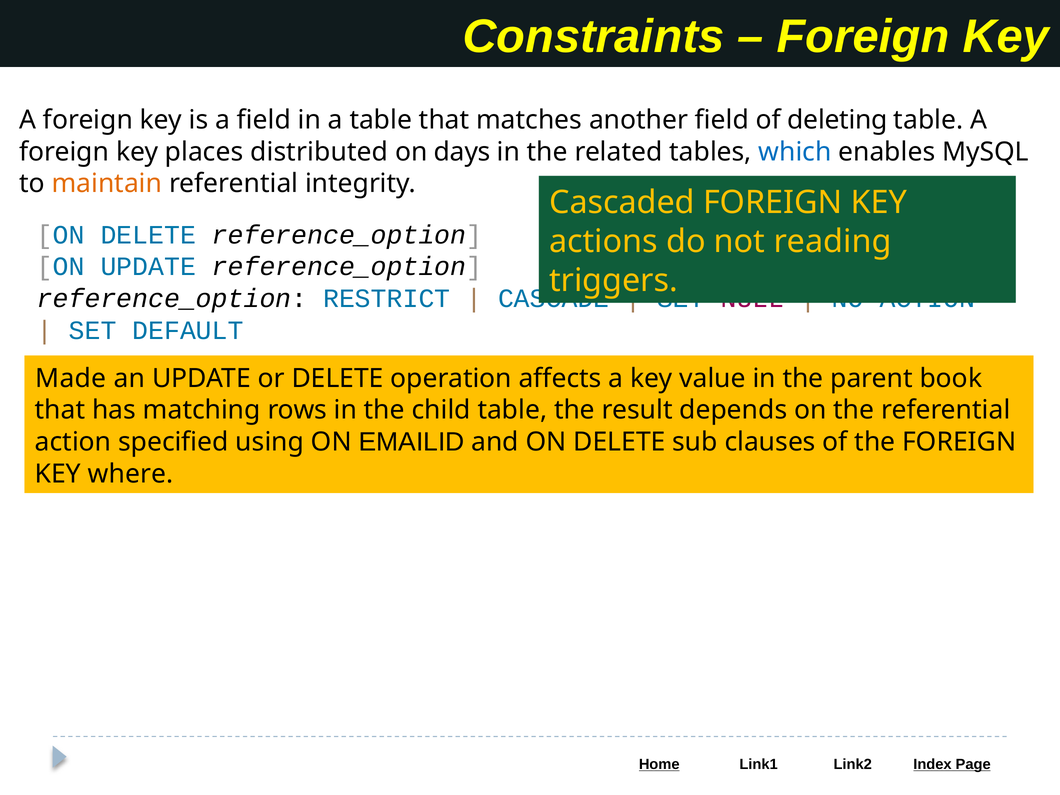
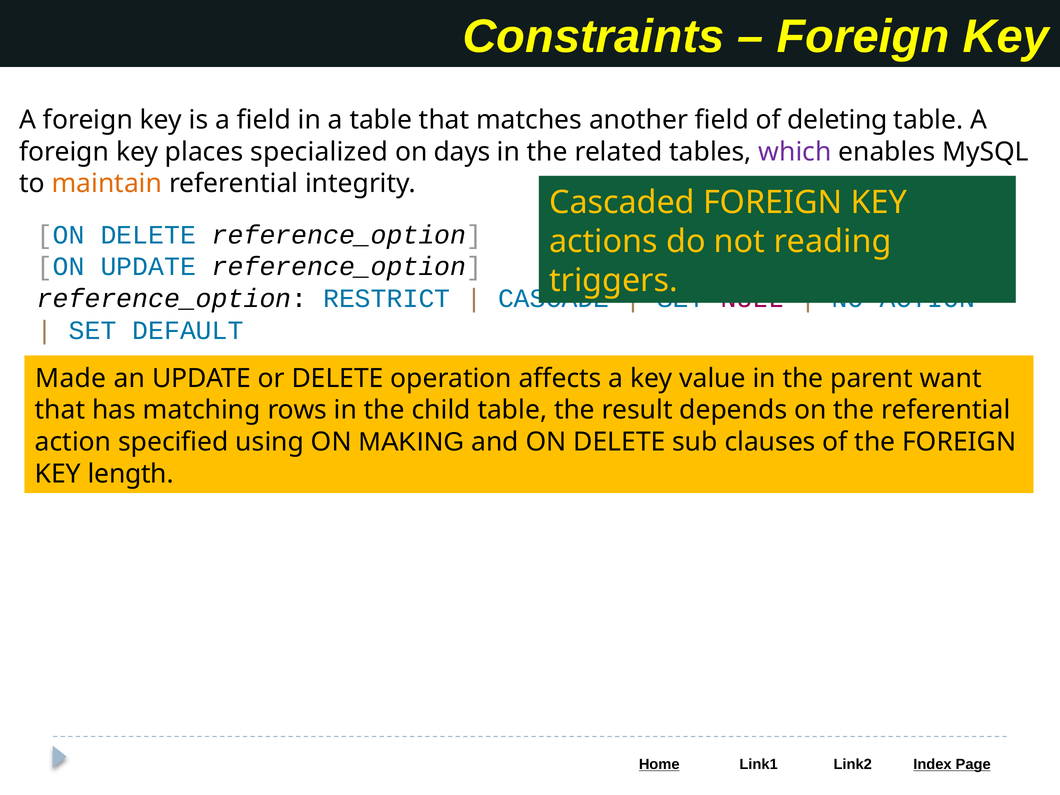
distributed: distributed -> specialized (319, 152)
which colour: blue -> purple (795, 152)
book: book -> want (951, 378)
EMAILID: EMAILID -> MAKING (412, 442)
where: where -> length (131, 474)
